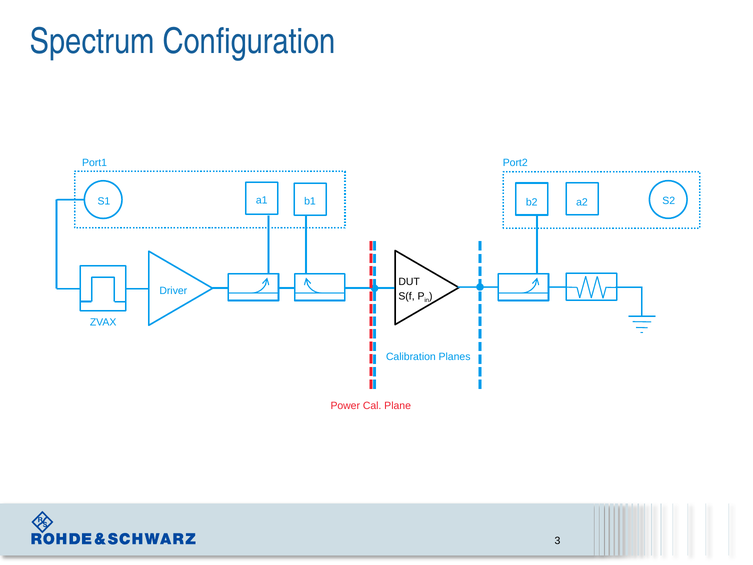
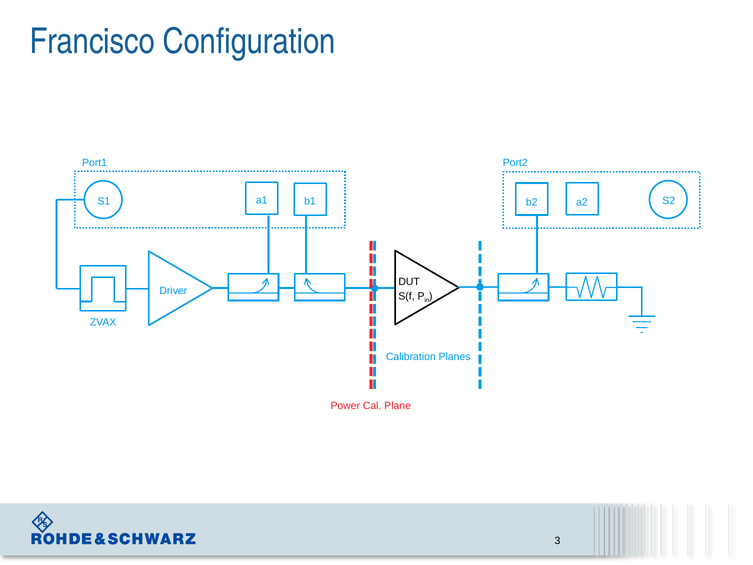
Spectrum: Spectrum -> Francisco (92, 42)
